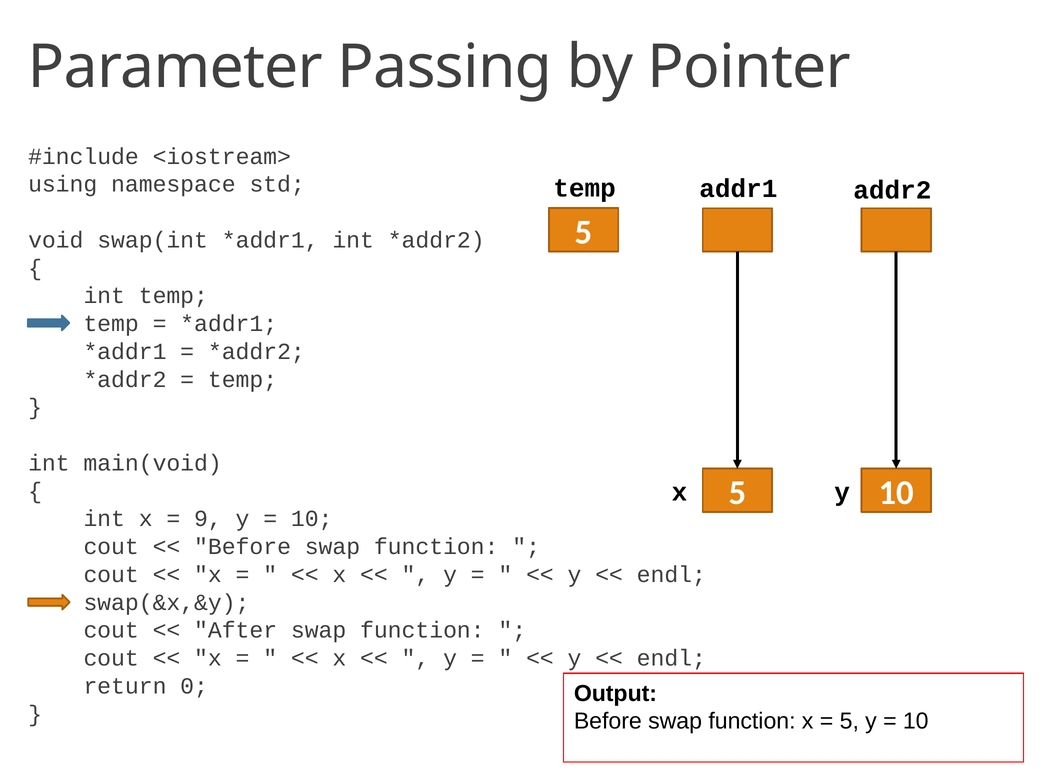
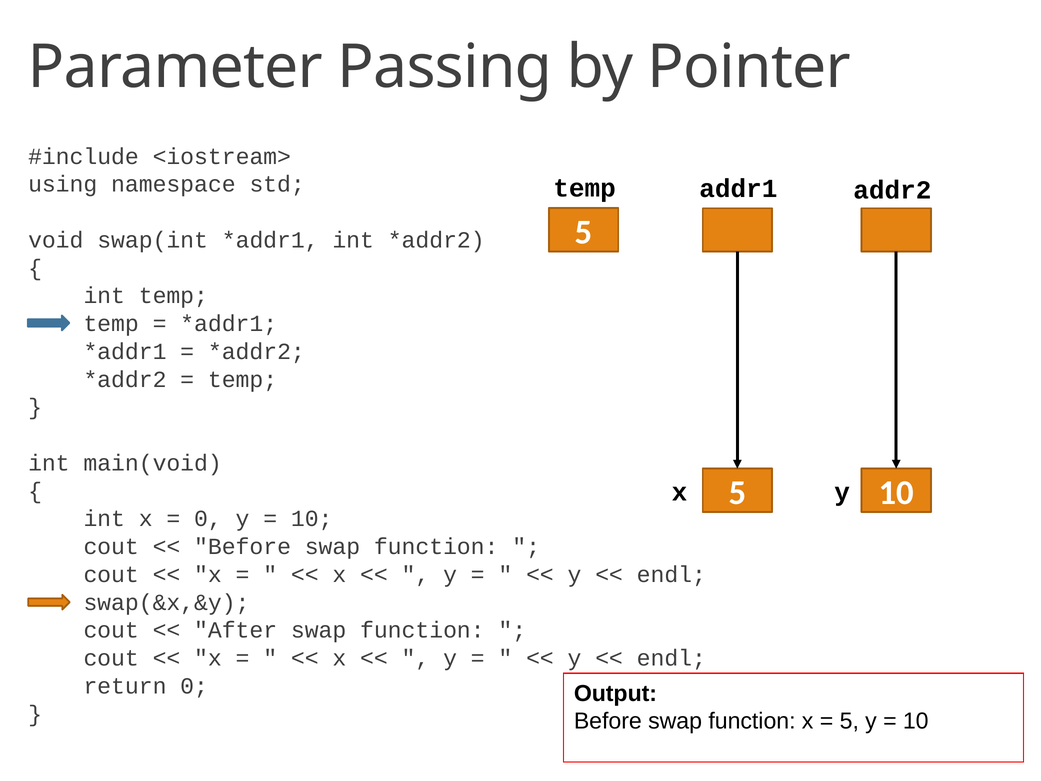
9: 9 -> 0 (208, 519)
